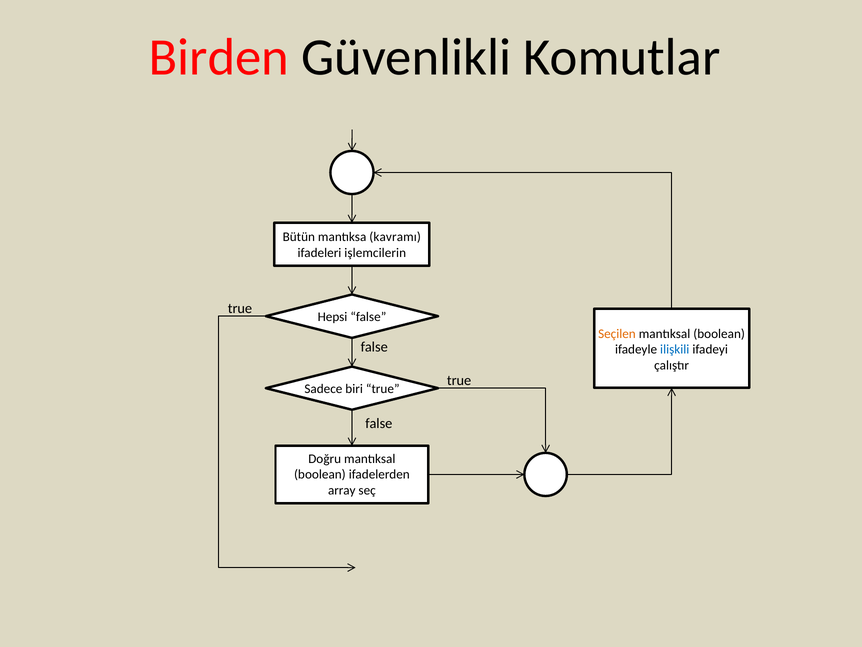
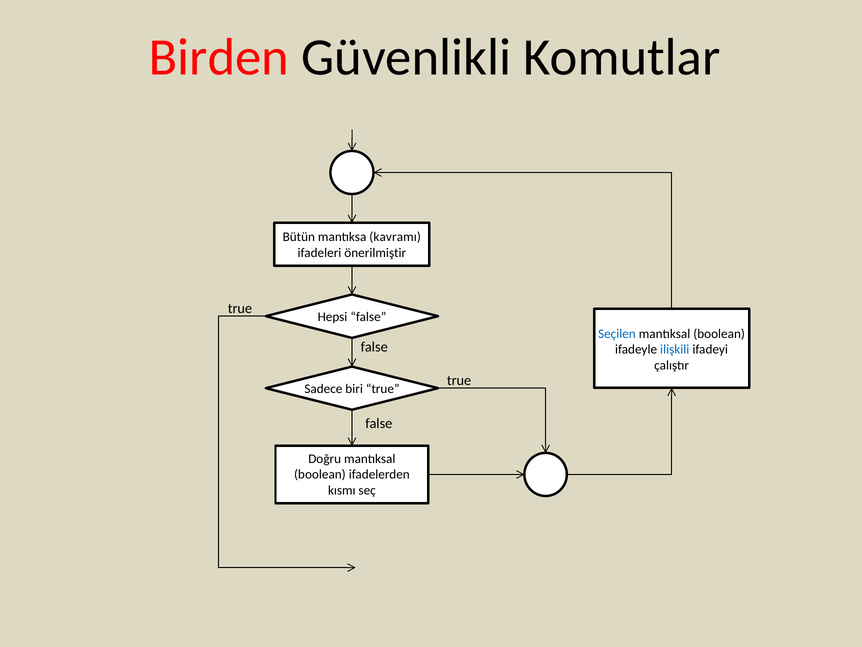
işlemcilerin: işlemcilerin -> önerilmiştir (375, 253)
Seçilen colour: orange -> blue (617, 334)
array: array -> kısmı (342, 490)
